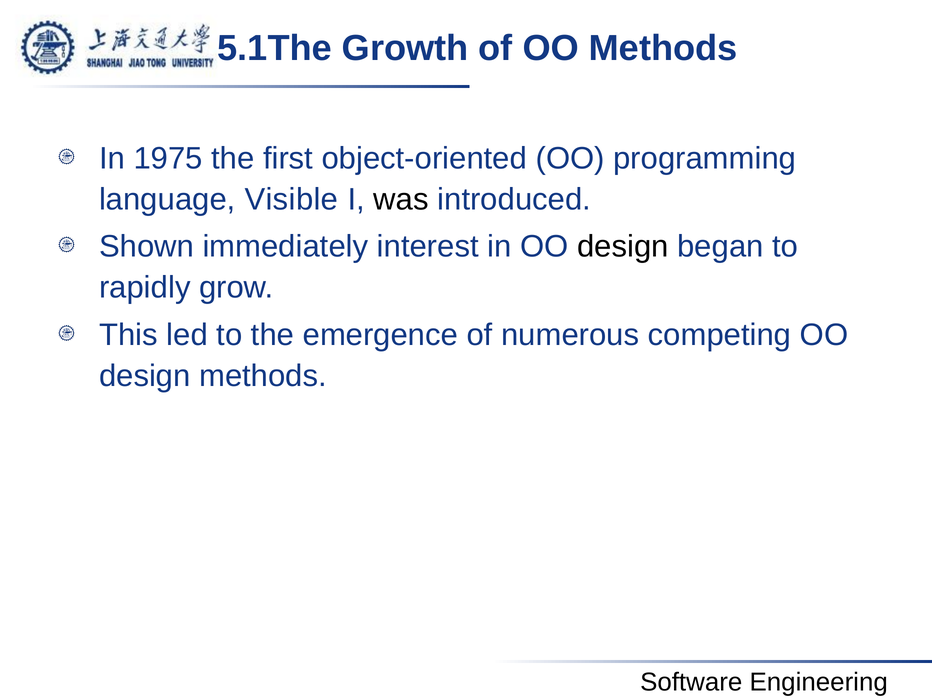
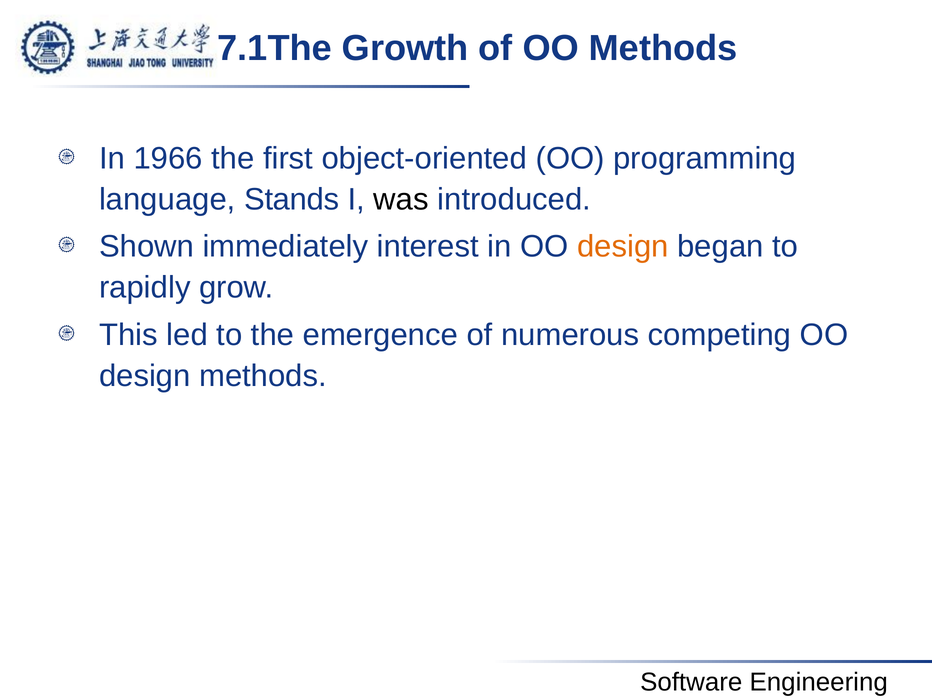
5.1The: 5.1The -> 7.1The (275, 48)
1975: 1975 -> 1966 (168, 158)
Visible: Visible -> Stands (292, 199)
design colour: black -> orange (623, 247)
